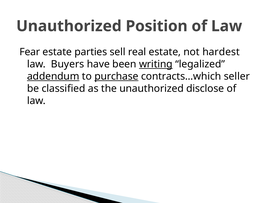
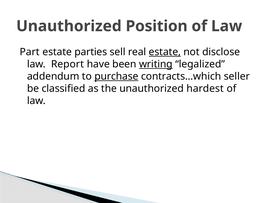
Fear: Fear -> Part (30, 52)
estate underline: none -> present (165, 52)
hardest: hardest -> disclose (221, 52)
Buyers: Buyers -> Report (68, 64)
addendum underline: present -> none (53, 76)
disclose: disclose -> hardest (205, 89)
